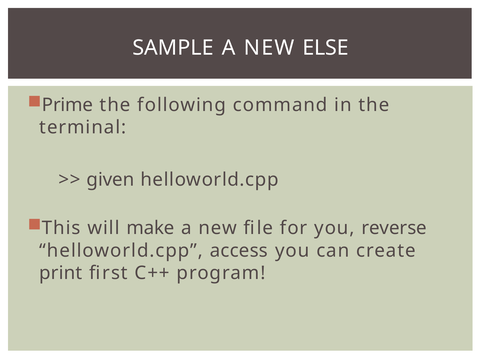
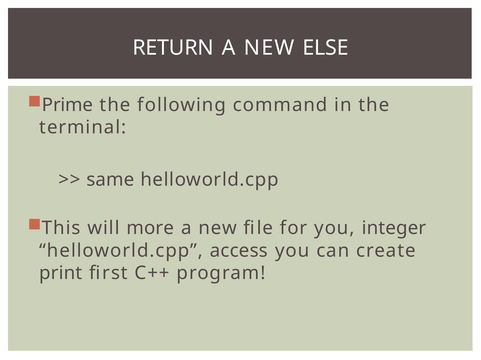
SAMPLE: SAMPLE -> RETURN (173, 48)
given: given -> same (110, 180)
make: make -> more (150, 229)
reverse: reverse -> integer (394, 229)
